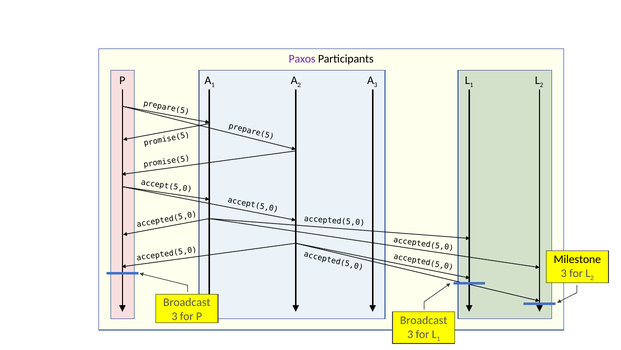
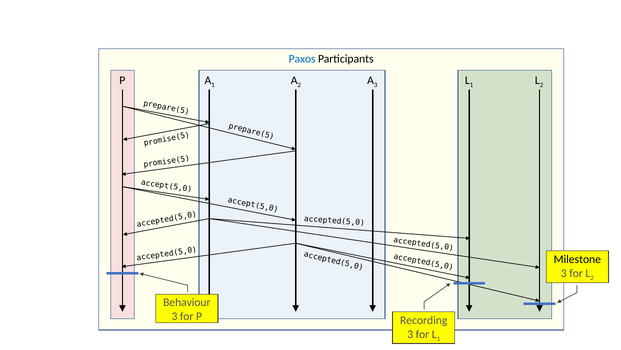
Paxos colour: purple -> blue (302, 59)
Broadcast: Broadcast -> Behaviour (187, 302)
Broadcast: Broadcast -> Recording (424, 320)
